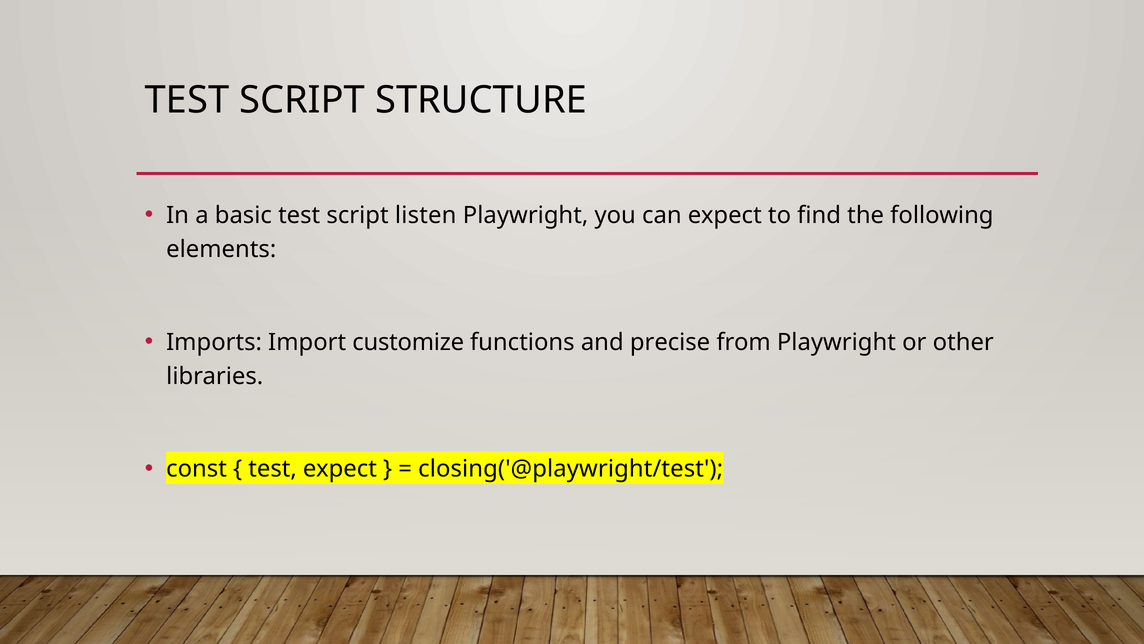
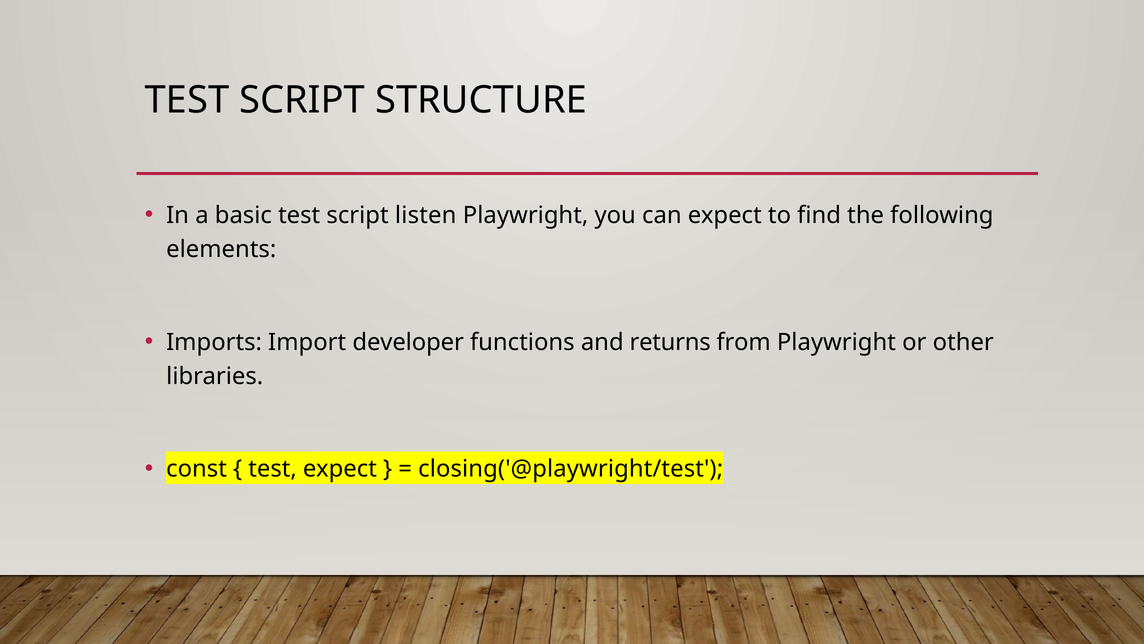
customize: customize -> developer (408, 342)
precise: precise -> returns (670, 342)
